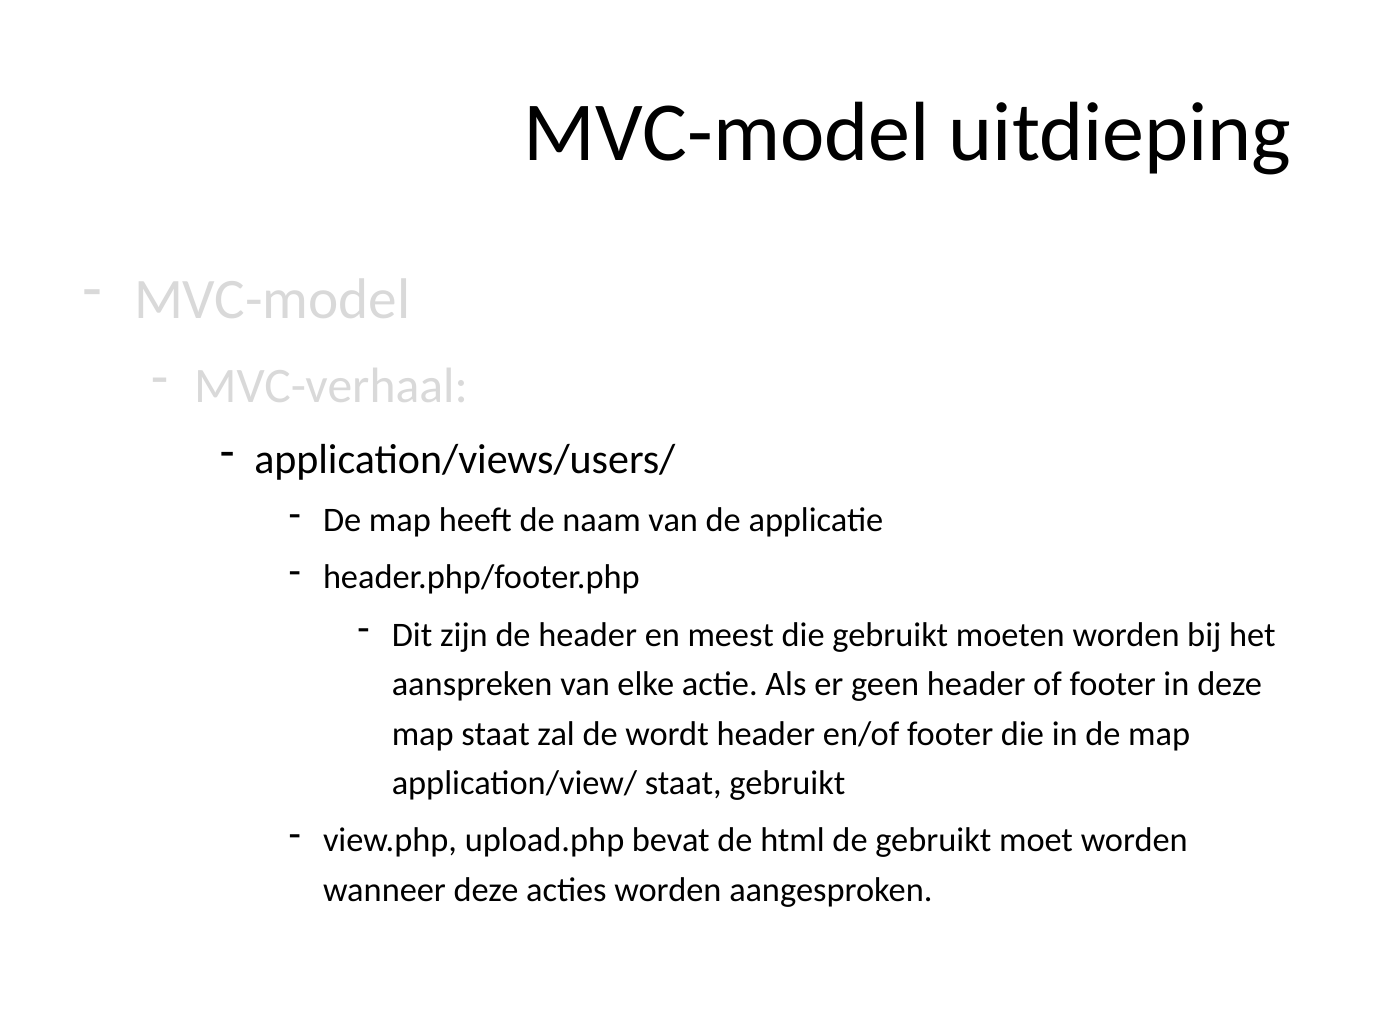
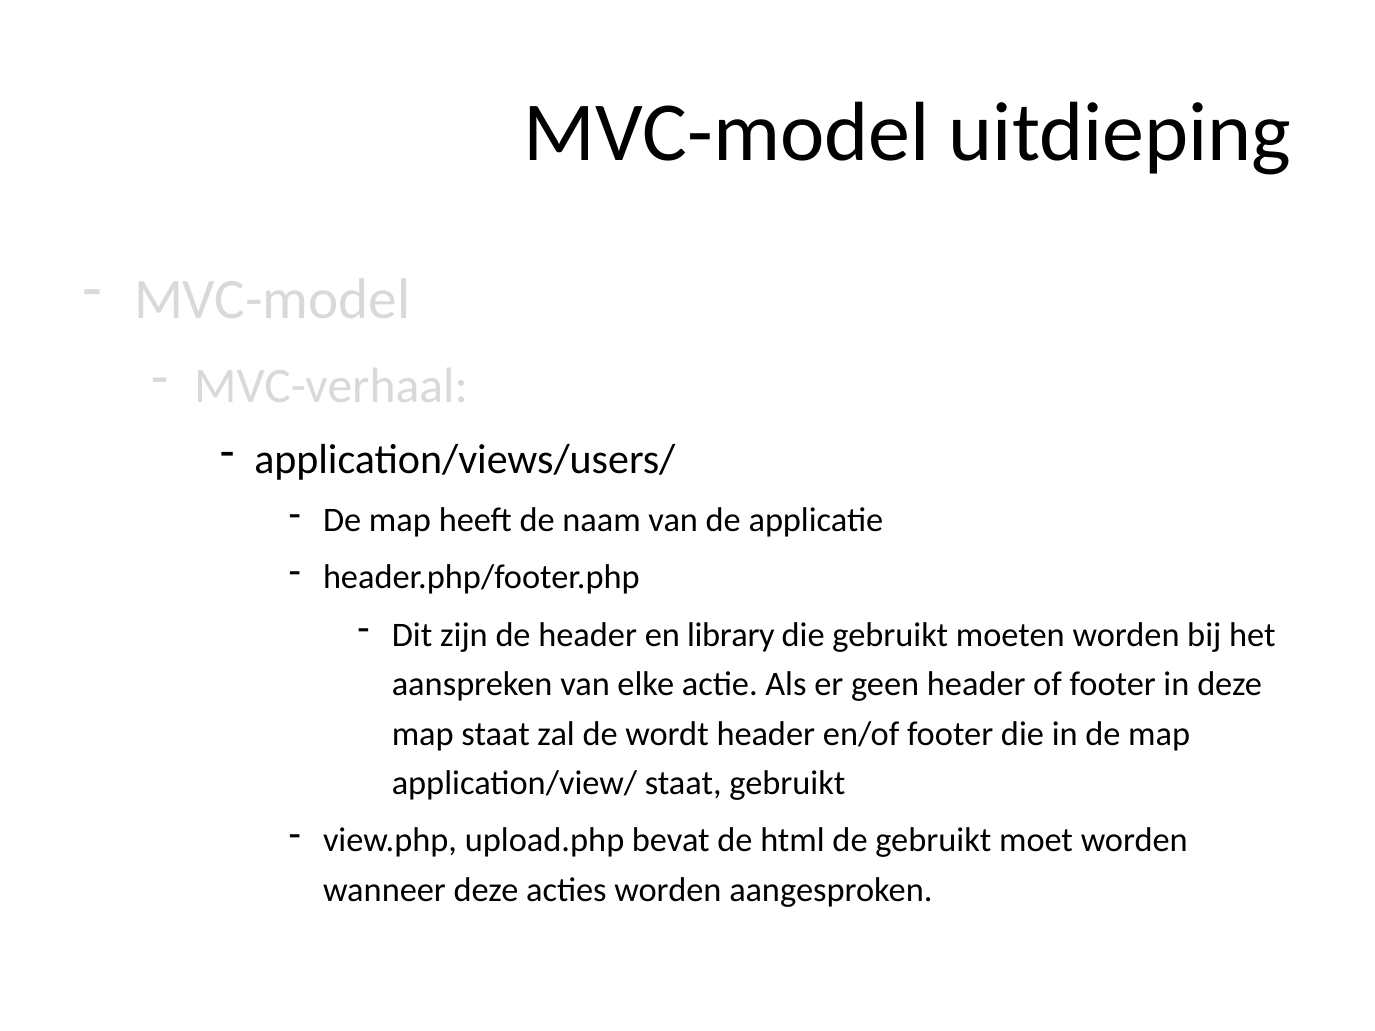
meest: meest -> library (731, 635)
